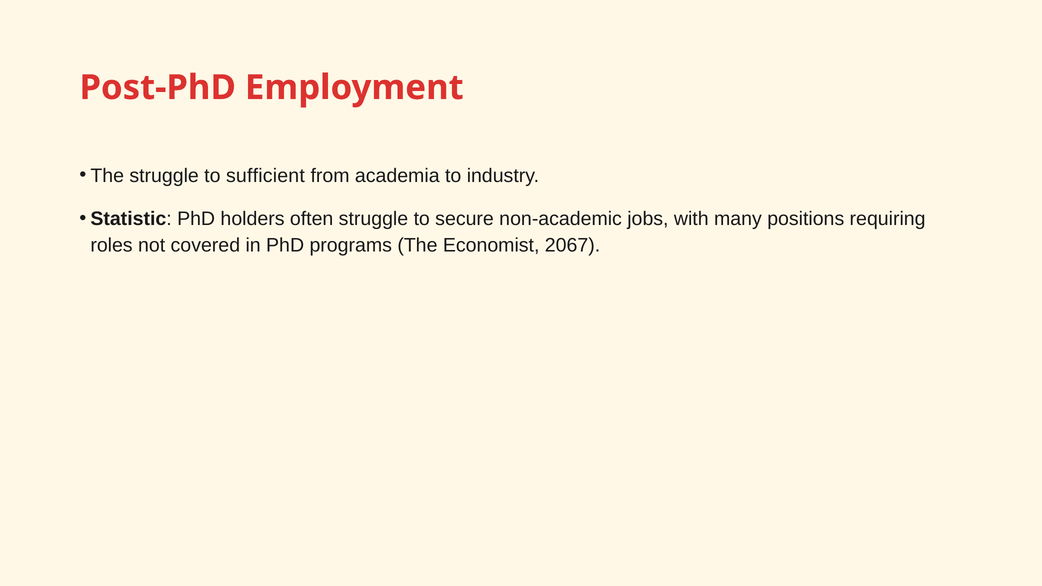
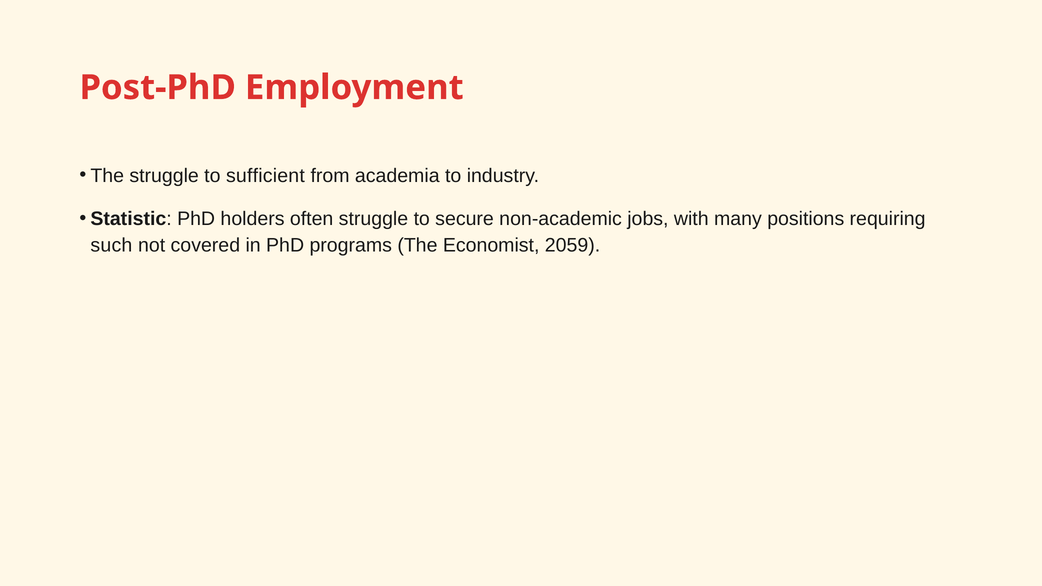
roles: roles -> such (111, 245)
2067: 2067 -> 2059 (573, 245)
